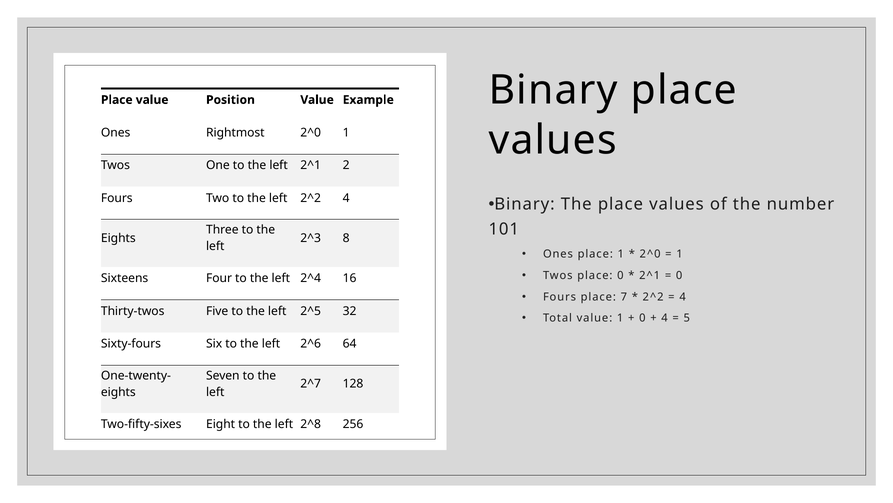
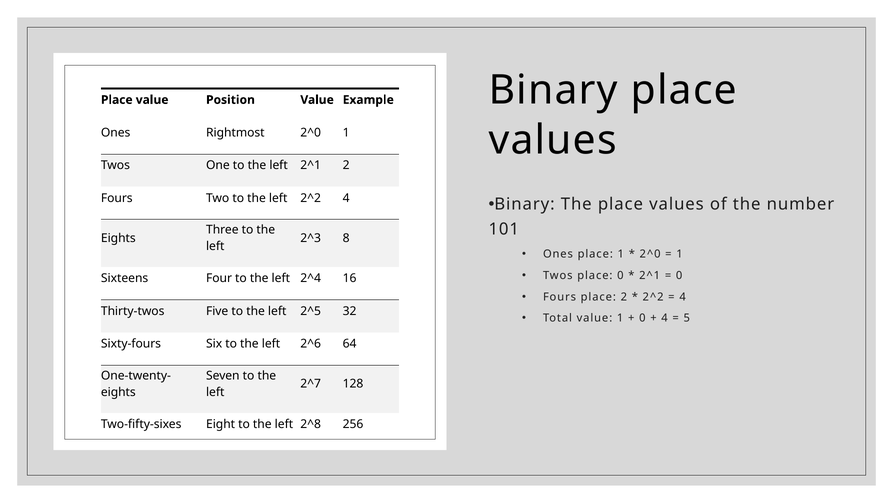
place 7: 7 -> 2 (624, 296)
